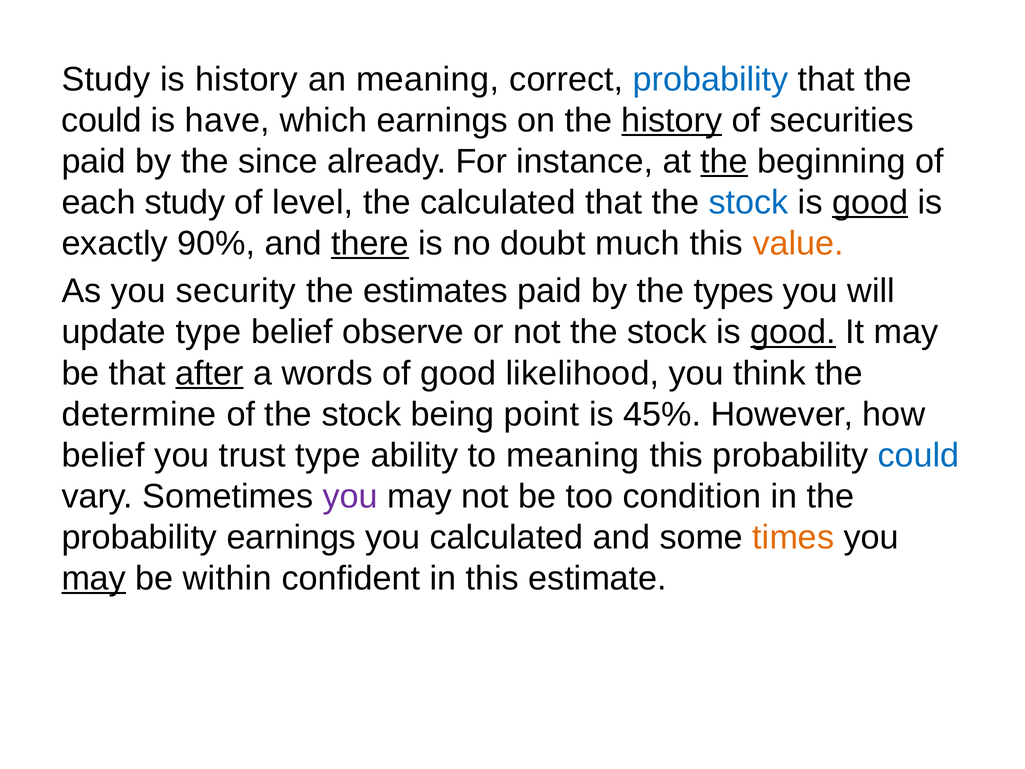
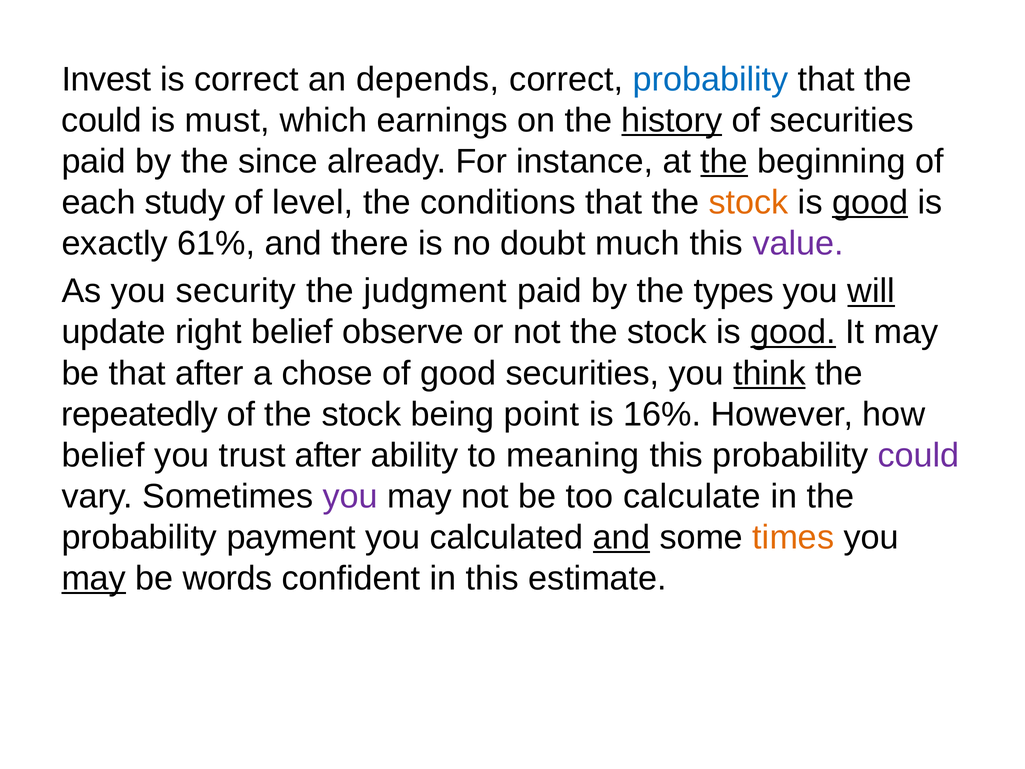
Study: Study -> Invest (106, 79)
is history: history -> correct (247, 79)
an meaning: meaning -> depends (428, 79)
have: have -> must (227, 120)
the calculated: calculated -> conditions (498, 202)
stock colour: blue -> orange (749, 202)
90%: 90% -> 61% (216, 243)
there underline: present -> none (370, 243)
value colour: orange -> purple (798, 243)
estimates: estimates -> judgment (435, 291)
will underline: none -> present (871, 291)
update type: type -> right (209, 332)
after underline: present -> none (210, 373)
words: words -> chose (327, 373)
good likelihood: likelihood -> securities (582, 373)
think underline: none -> present (769, 373)
determine: determine -> repeatedly (139, 414)
45%: 45% -> 16% (662, 414)
trust type: type -> after (328, 455)
could colour: blue -> purple (918, 455)
condition: condition -> calculate (692, 496)
probability earnings: earnings -> payment (291, 537)
and underline: none -> present (621, 537)
within: within -> words (228, 578)
